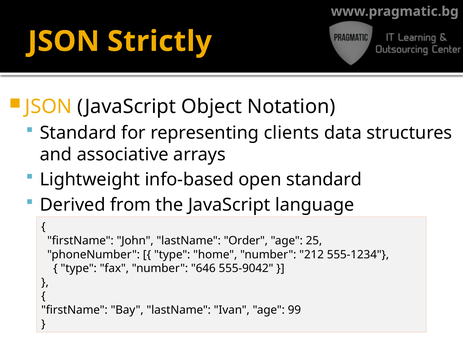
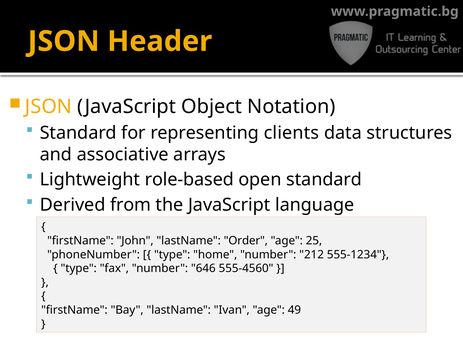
Strictly: Strictly -> Header (160, 41)
info-based: info-based -> role-based (189, 180)
555-9042: 555-9042 -> 555-4560 (246, 269)
99: 99 -> 49 (294, 310)
